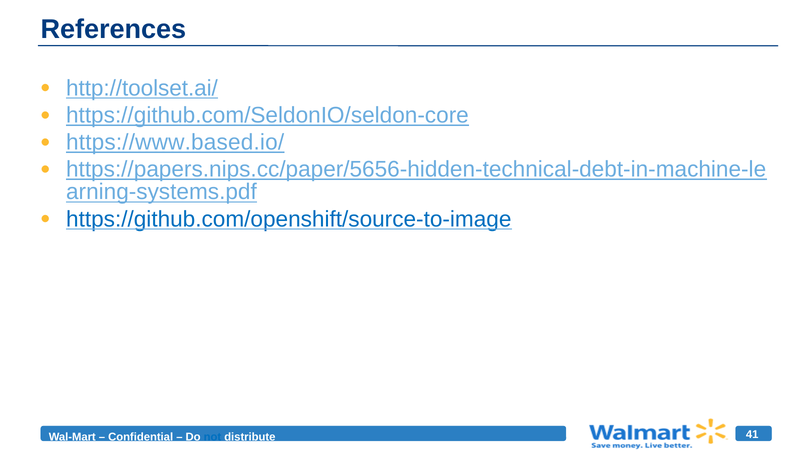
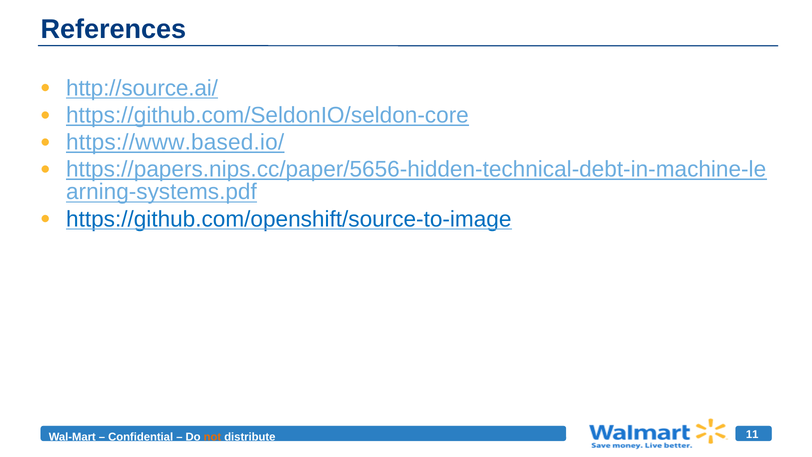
http://toolset.ai/: http://toolset.ai/ -> http://source.ai/ (142, 88)
not colour: blue -> orange (212, 437)
41: 41 -> 11 (752, 434)
